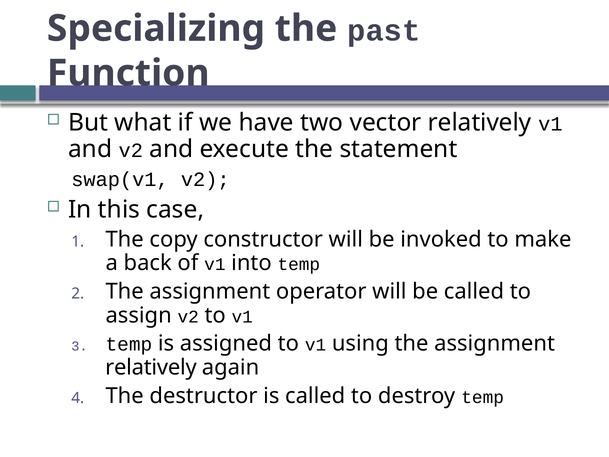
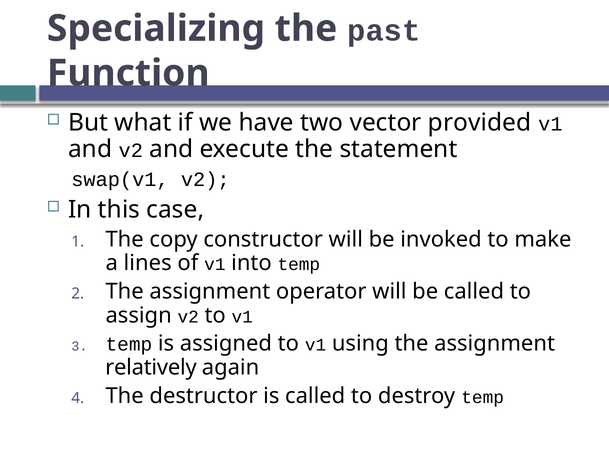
vector relatively: relatively -> provided (480, 123)
back: back -> lines (148, 263)
